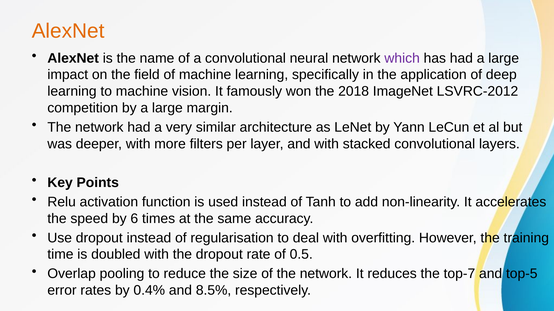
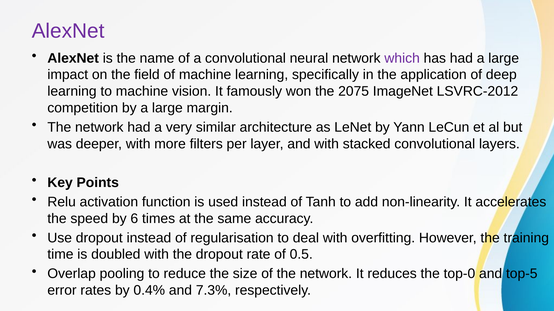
AlexNet colour: orange -> purple (68, 31)
2018: 2018 -> 2075 (354, 92)
top-7: top-7 -> top-0 (459, 274)
8.5%: 8.5% -> 7.3% (214, 291)
